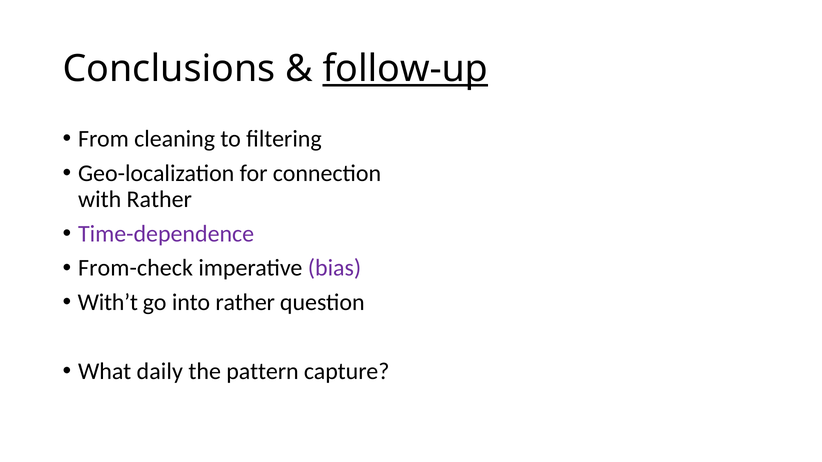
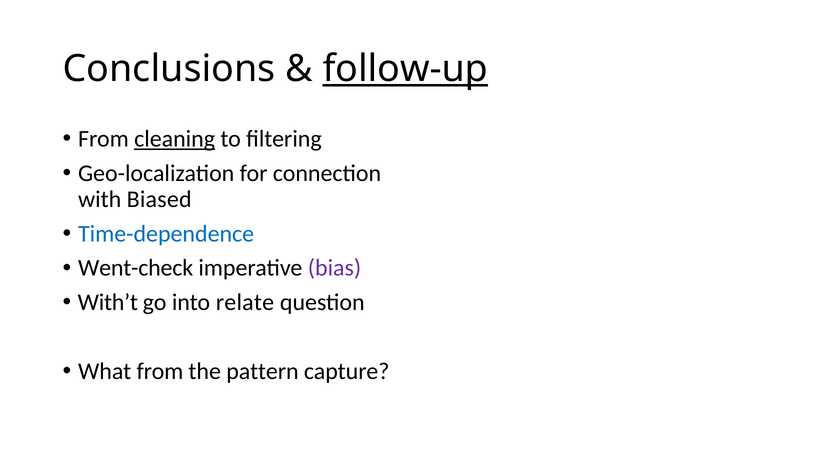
cleaning underline: none -> present (175, 139)
with Rather: Rather -> Biased (159, 199)
Time-dependence colour: purple -> blue (166, 234)
From-check: From-check -> Went-check (136, 268)
into rather: rather -> relate (245, 303)
What daily: daily -> from (160, 372)
